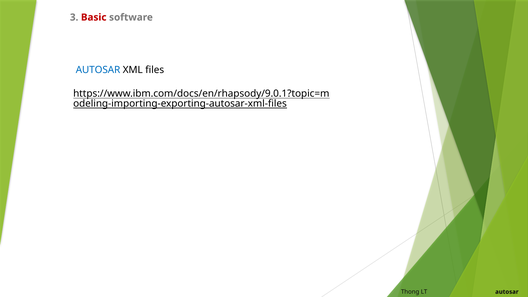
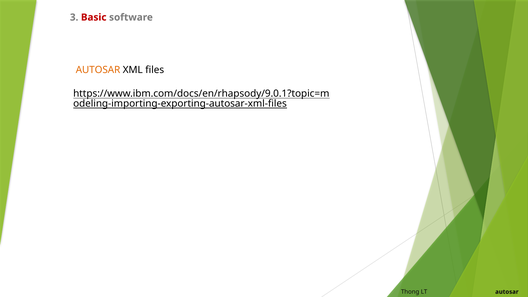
AUTOSAR colour: blue -> orange (98, 70)
